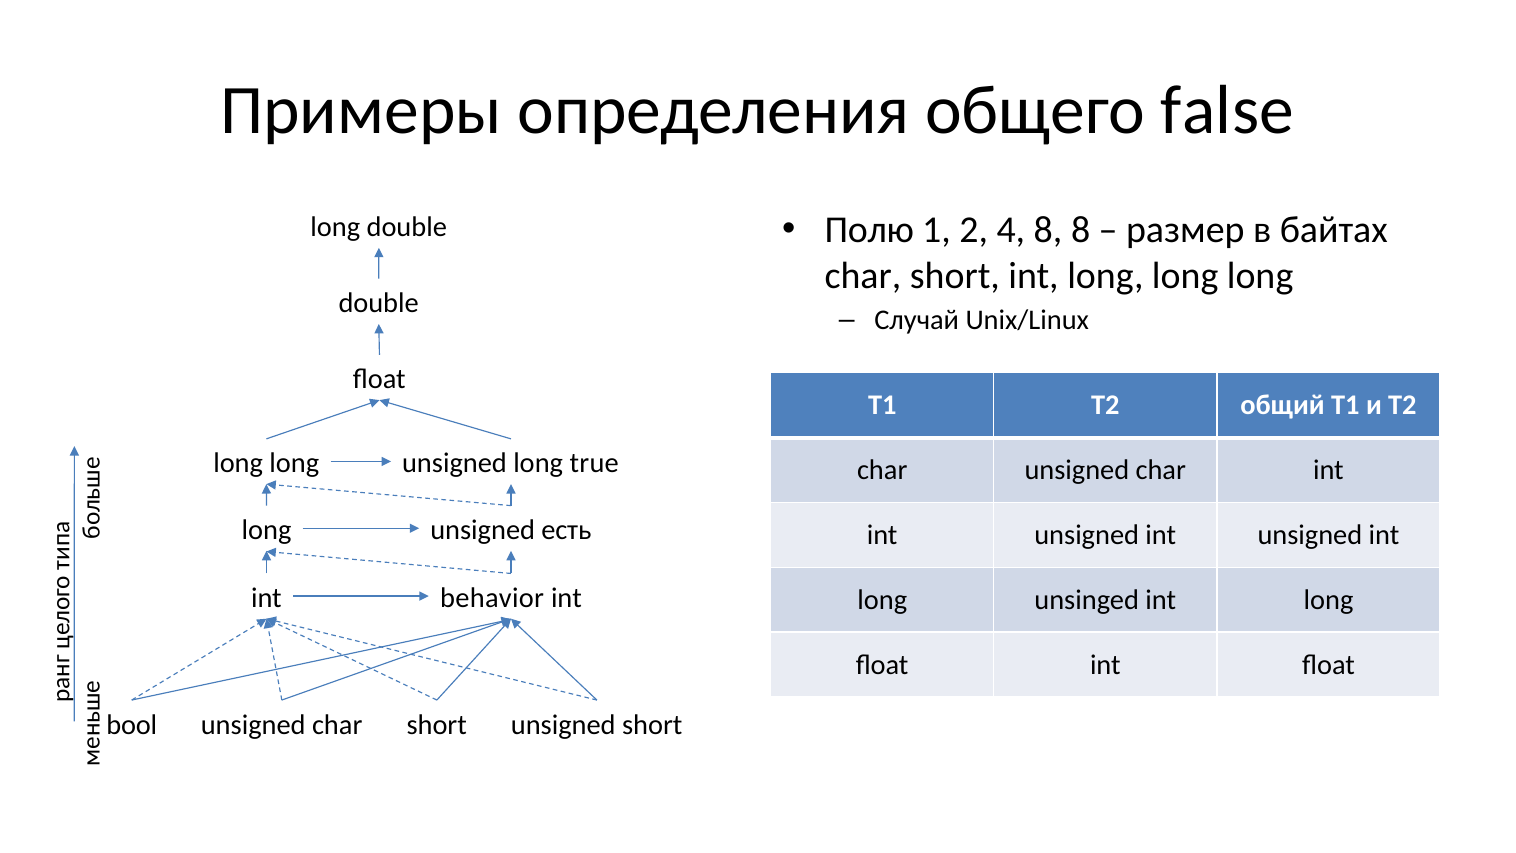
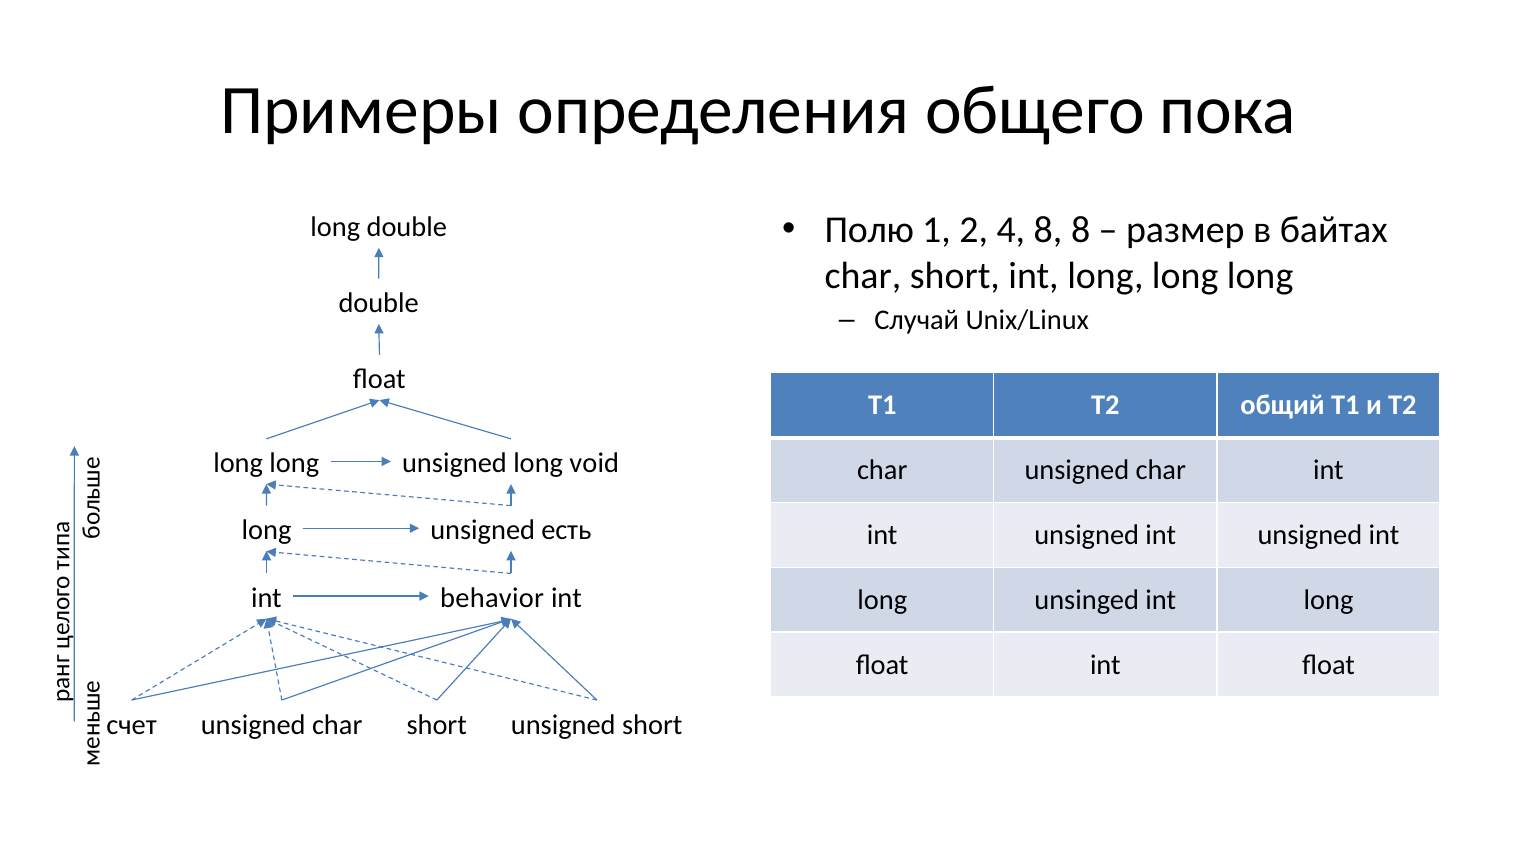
false: false -> пока (1228, 110)
true: true -> void (594, 463)
bool: bool -> счет (132, 724)
